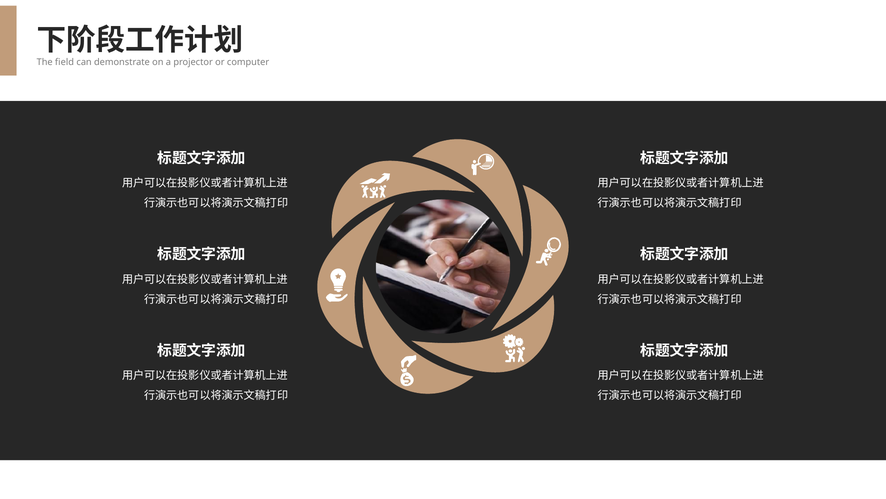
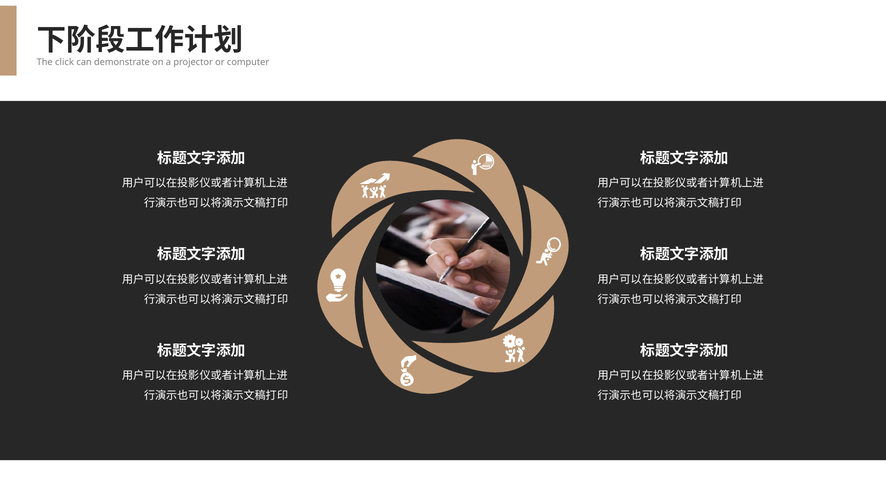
field: field -> click (64, 62)
